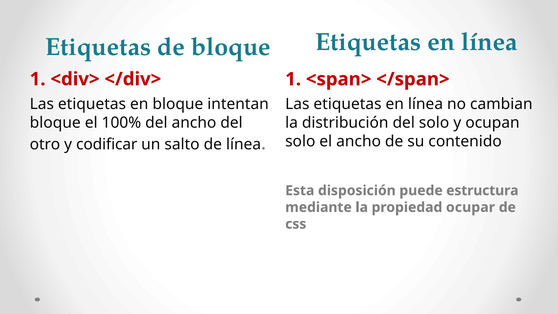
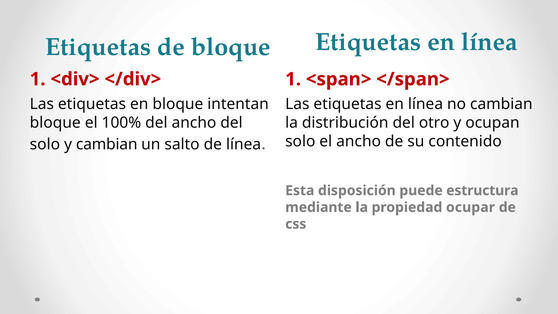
del solo: solo -> otro (434, 123)
otro: otro -> solo (45, 144)
y codificar: codificar -> cambian (107, 144)
